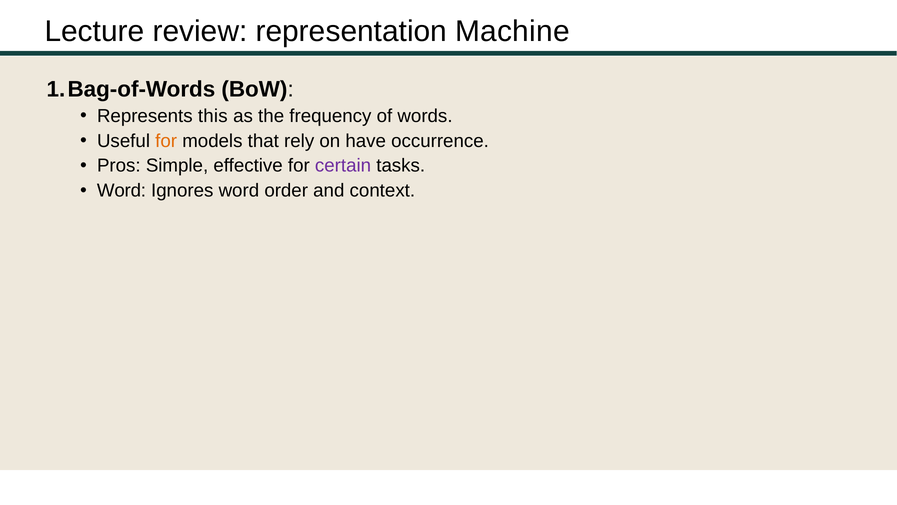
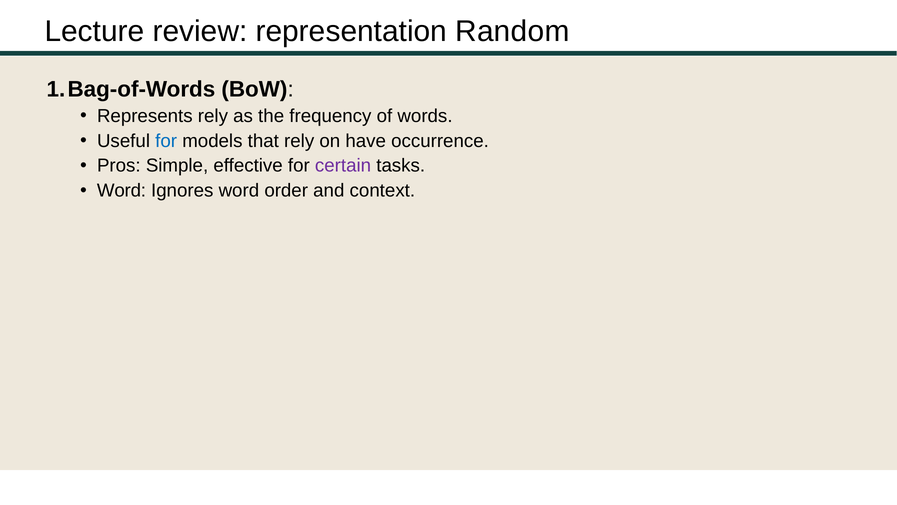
Machine: Machine -> Random (512, 31)
Represents this: this -> rely (213, 116)
for colour: orange -> blue (166, 141)
